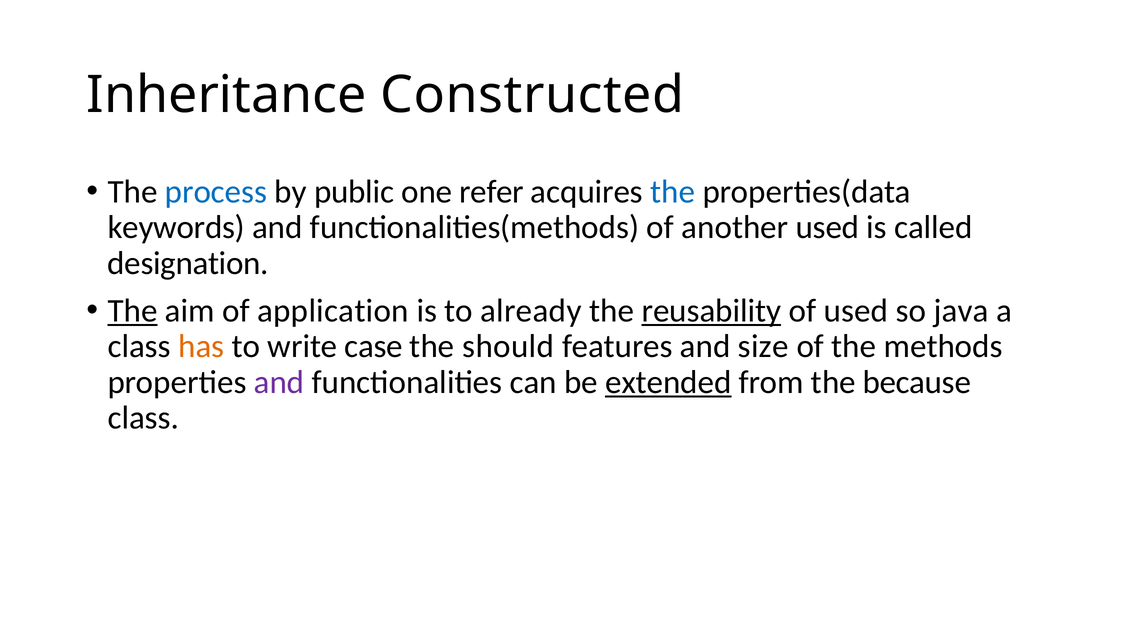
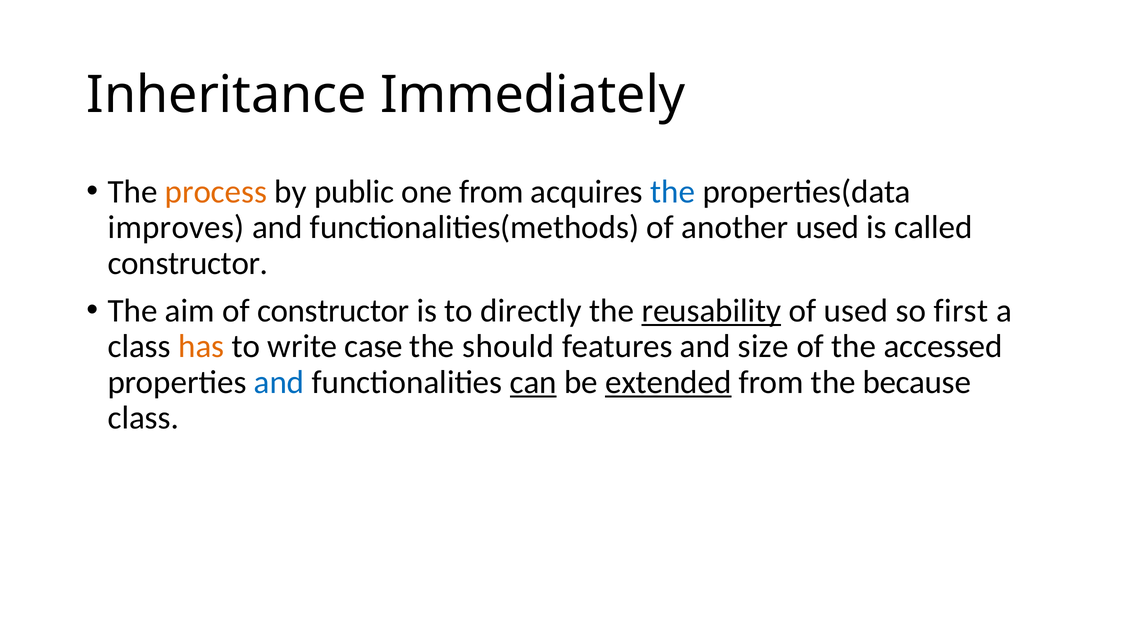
Constructed: Constructed -> Immediately (533, 95)
process colour: blue -> orange (216, 192)
one refer: refer -> from (492, 192)
keywords: keywords -> improves (176, 227)
designation: designation -> constructor (188, 263)
The underline: present -> none (133, 311)
of application: application -> constructor (333, 311)
already: already -> directly (531, 311)
java: java -> first (961, 311)
methods: methods -> accessed (943, 346)
and colour: purple -> blue (279, 382)
can underline: none -> present (533, 382)
